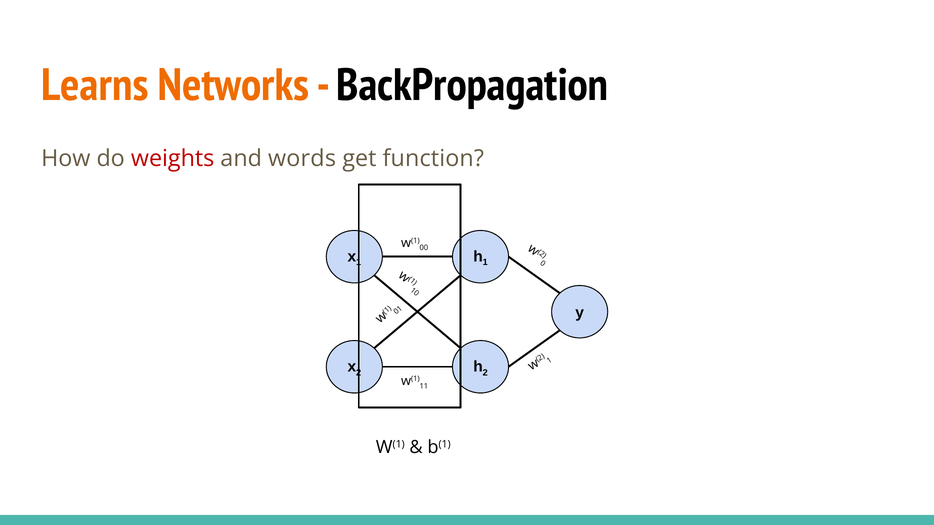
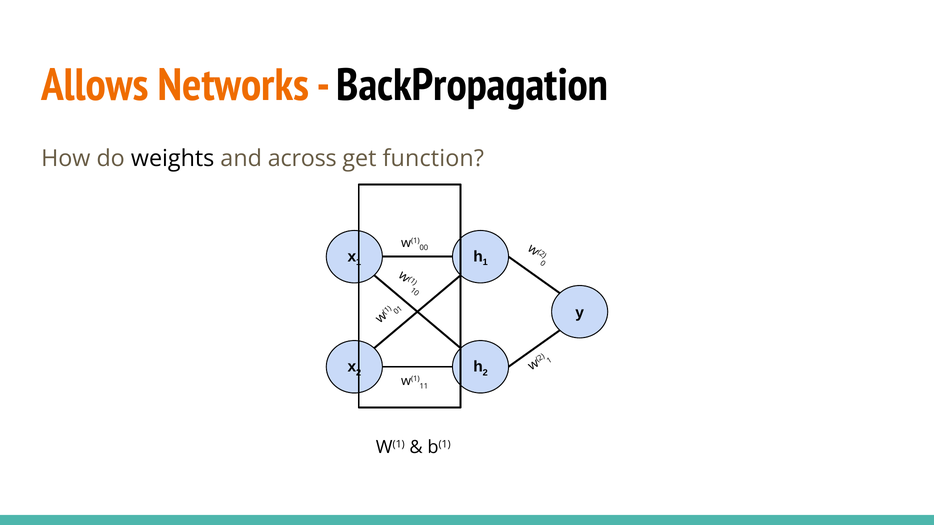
Learns: Learns -> Allows (95, 85)
weights colour: red -> black (173, 159)
words: words -> across (302, 159)
